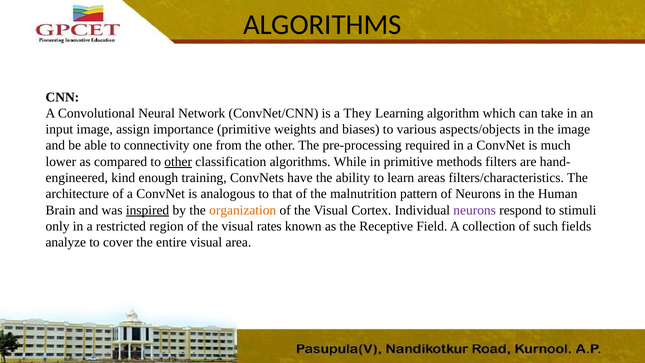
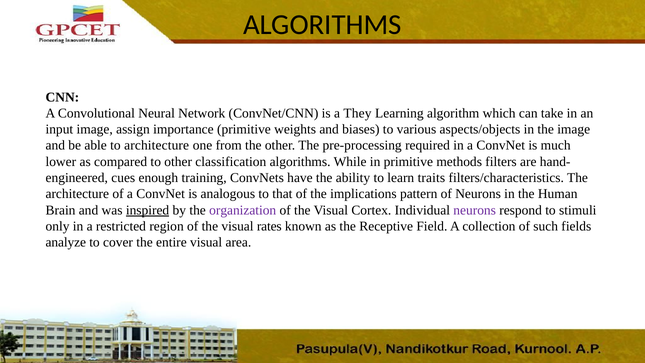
to connectivity: connectivity -> architecture (157, 145)
other underline: present -> none (178, 162)
kind: kind -> cues (123, 178)
areas: areas -> traits (431, 178)
malnutrition: malnutrition -> implications (363, 194)
organization colour: orange -> purple (243, 210)
